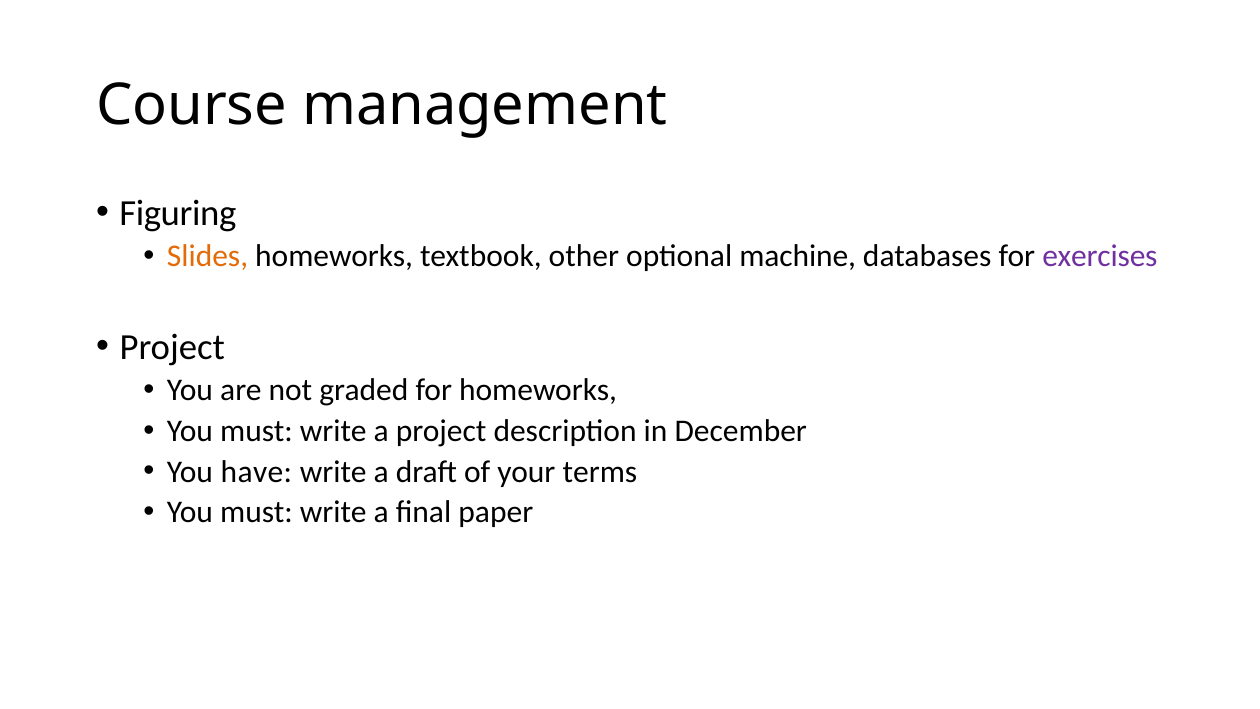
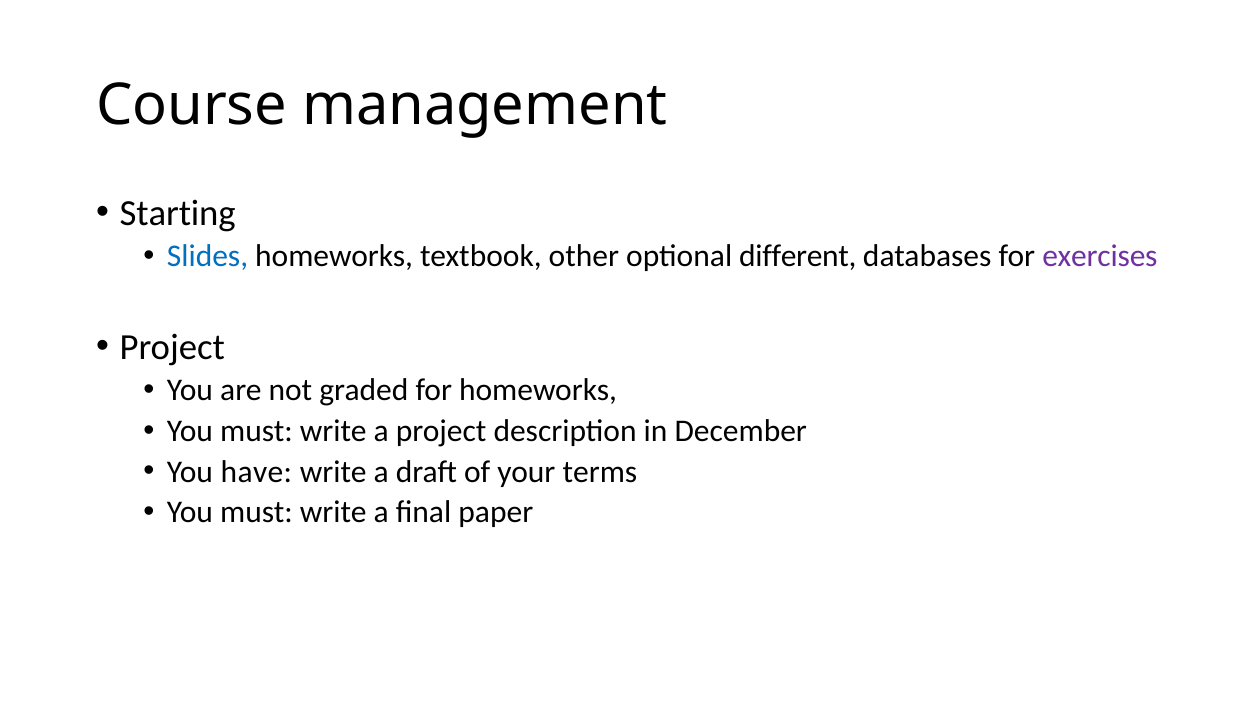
Figuring: Figuring -> Starting (178, 213)
Slides colour: orange -> blue (208, 256)
machine: machine -> different (798, 256)
